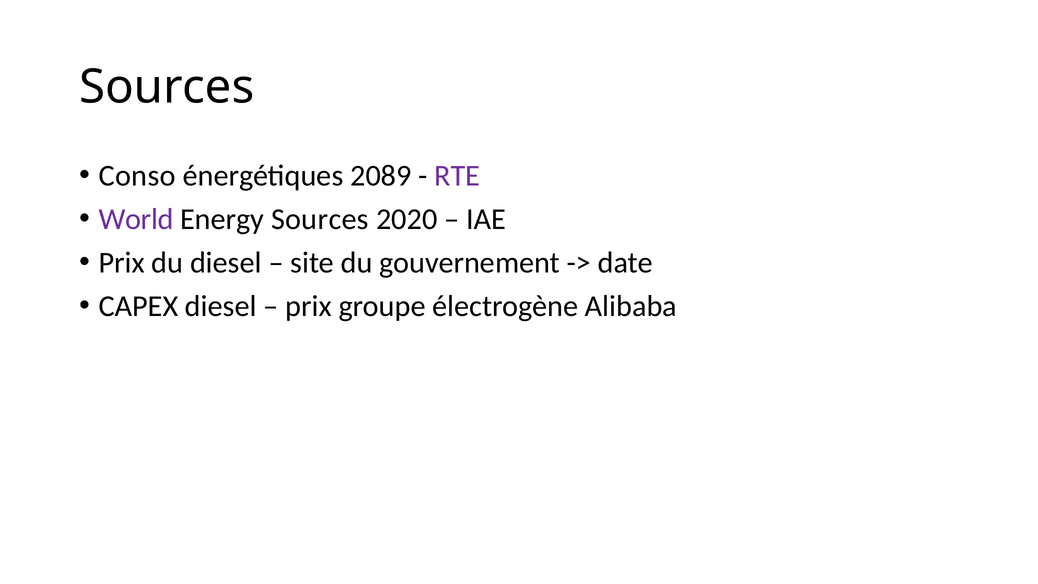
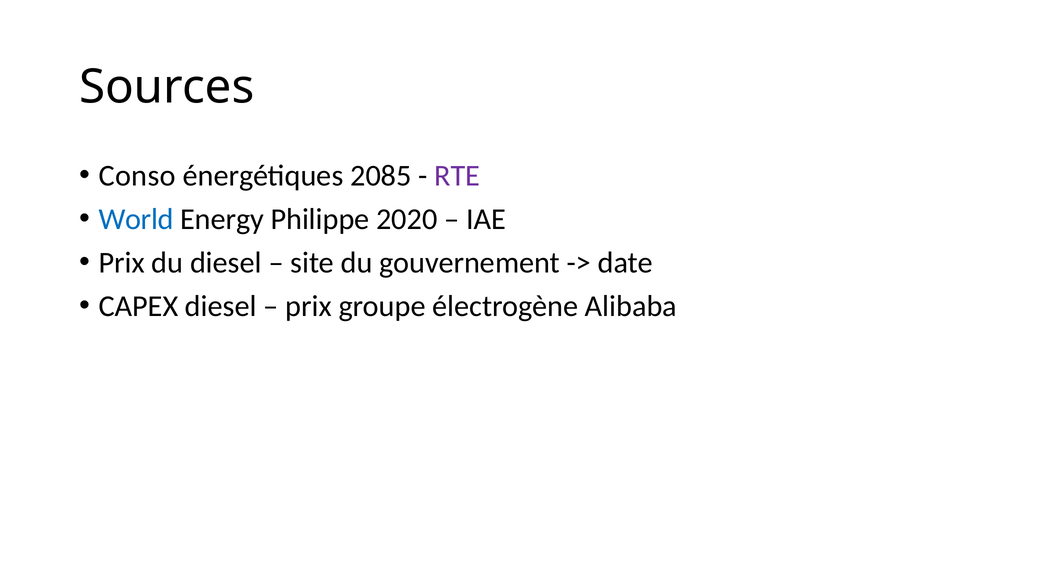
2089: 2089 -> 2085 (381, 175)
World colour: purple -> blue (136, 219)
Energy Sources: Sources -> Philippe (320, 219)
